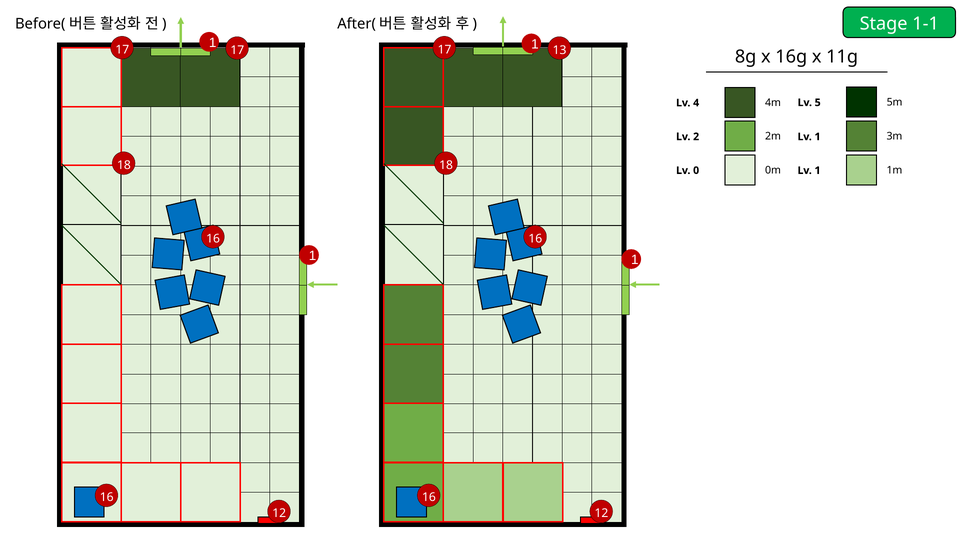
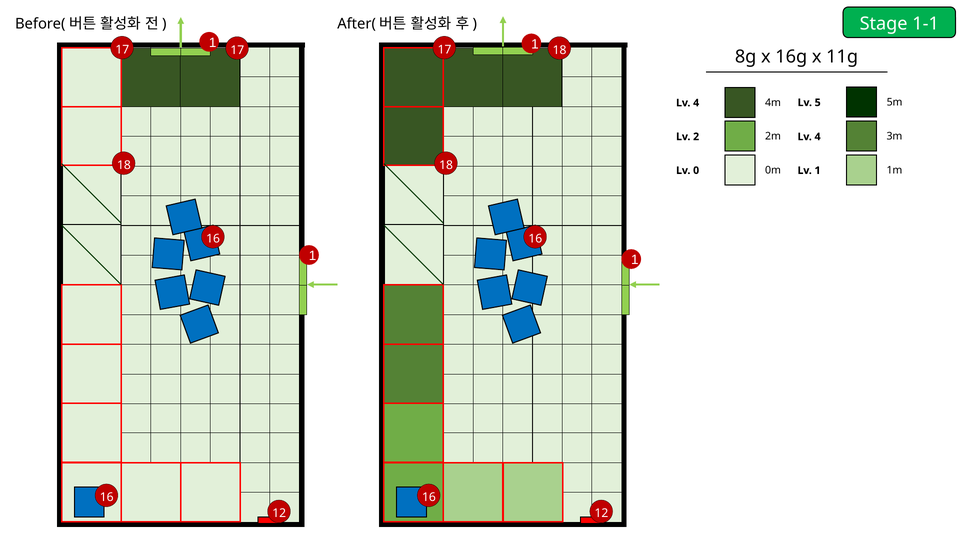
13: 13 -> 18 (560, 50)
1: 1 -> 4 (818, 137)
